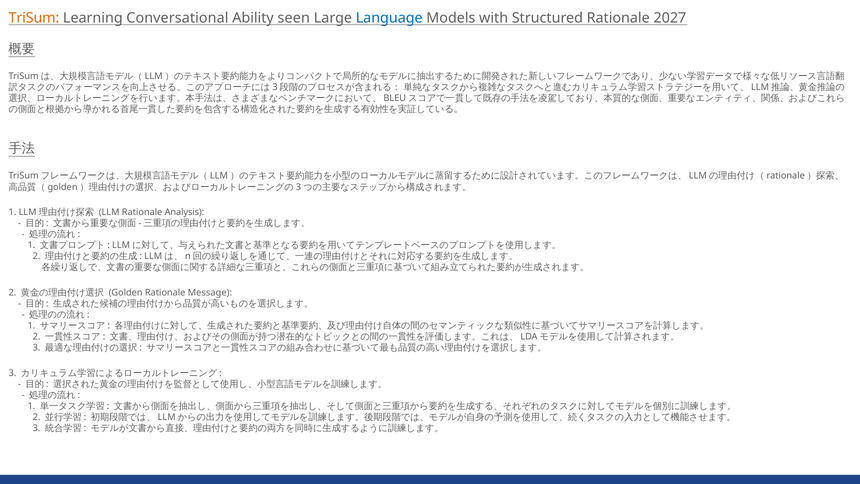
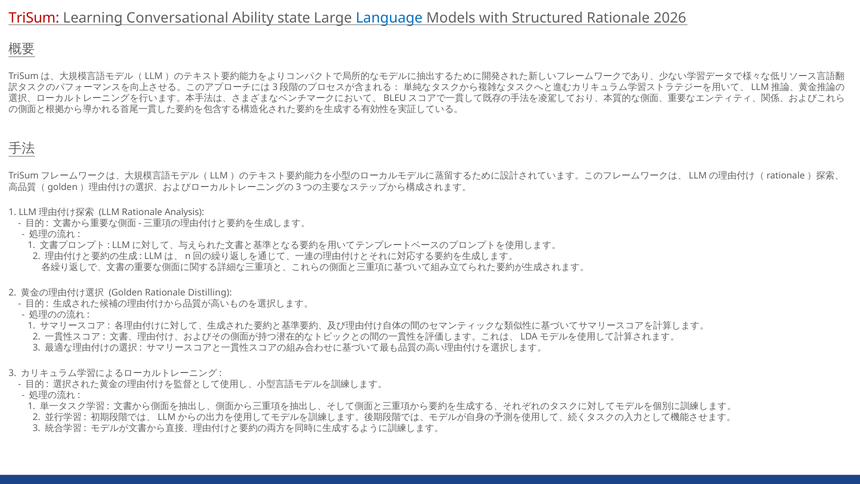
TriSum colour: orange -> red (34, 18)
seen: seen -> state (294, 18)
2027: 2027 -> 2026 (670, 18)
Message: Message -> Distilling (210, 293)
